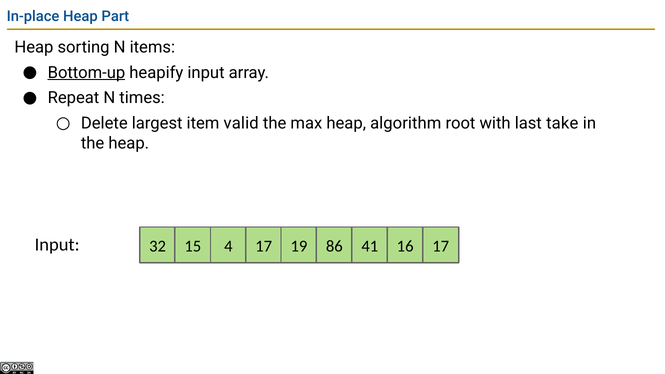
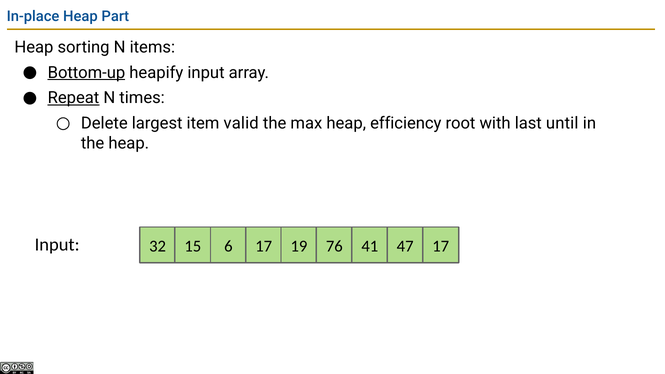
Repeat underline: none -> present (73, 98)
algorithm: algorithm -> efficiency (406, 124)
take: take -> until (562, 124)
4: 4 -> 6 (228, 246)
86: 86 -> 76 (334, 246)
16: 16 -> 47 (405, 246)
